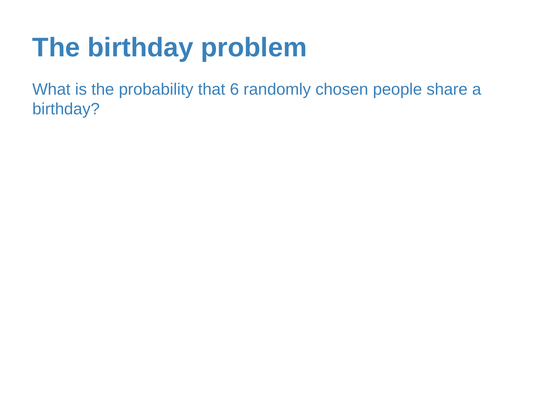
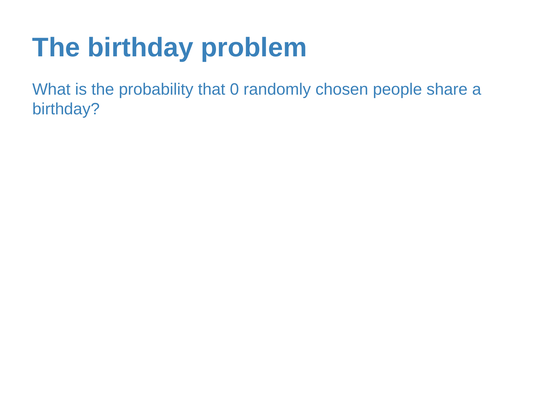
6: 6 -> 0 (234, 90)
